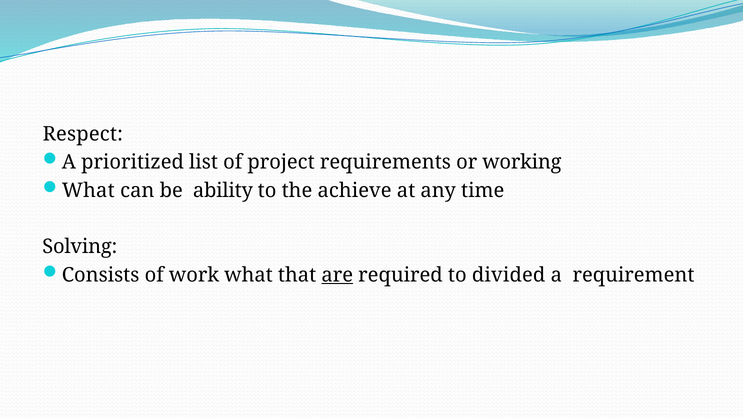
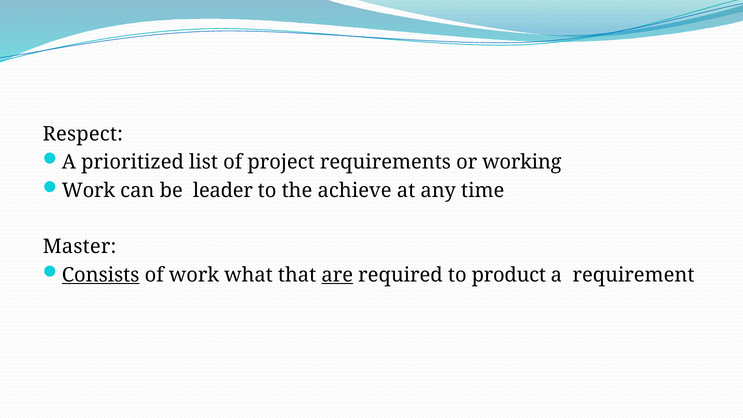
What: What -> Work (88, 190)
ability: ability -> leader (223, 190)
Solving: Solving -> Master (80, 247)
Consists underline: none -> present (101, 275)
divided: divided -> product (509, 275)
